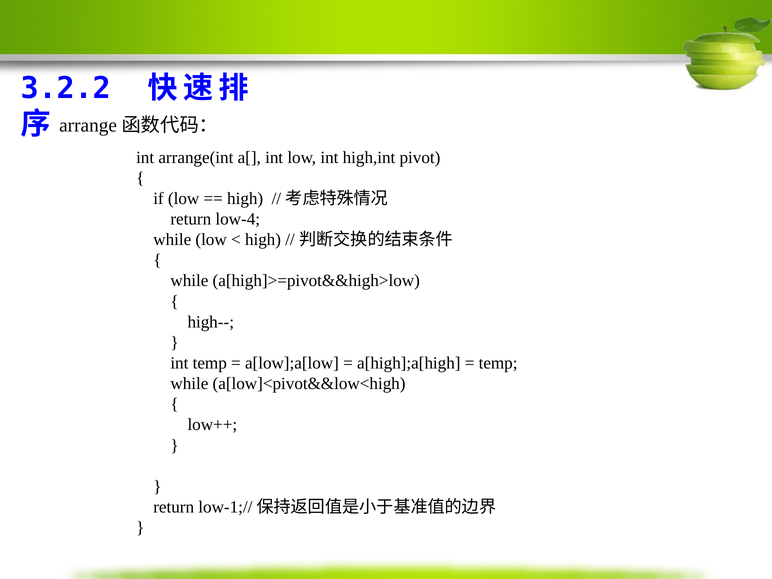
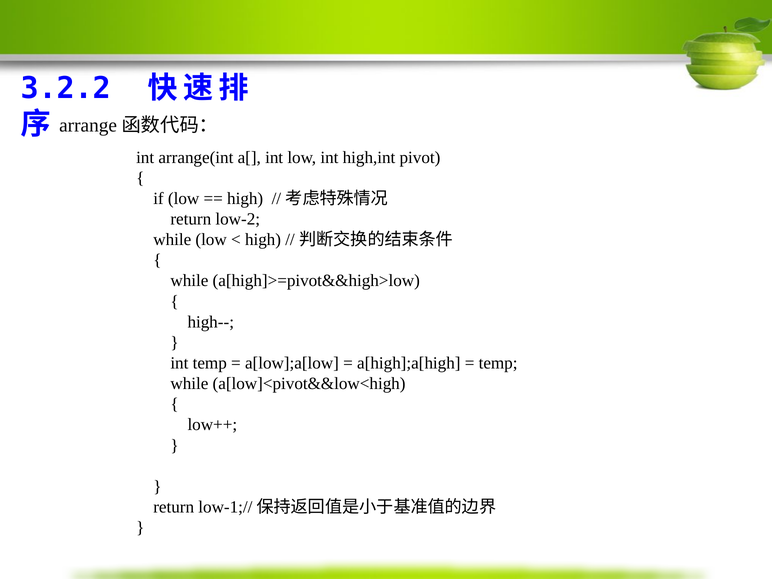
low-4: low-4 -> low-2 (238, 219)
